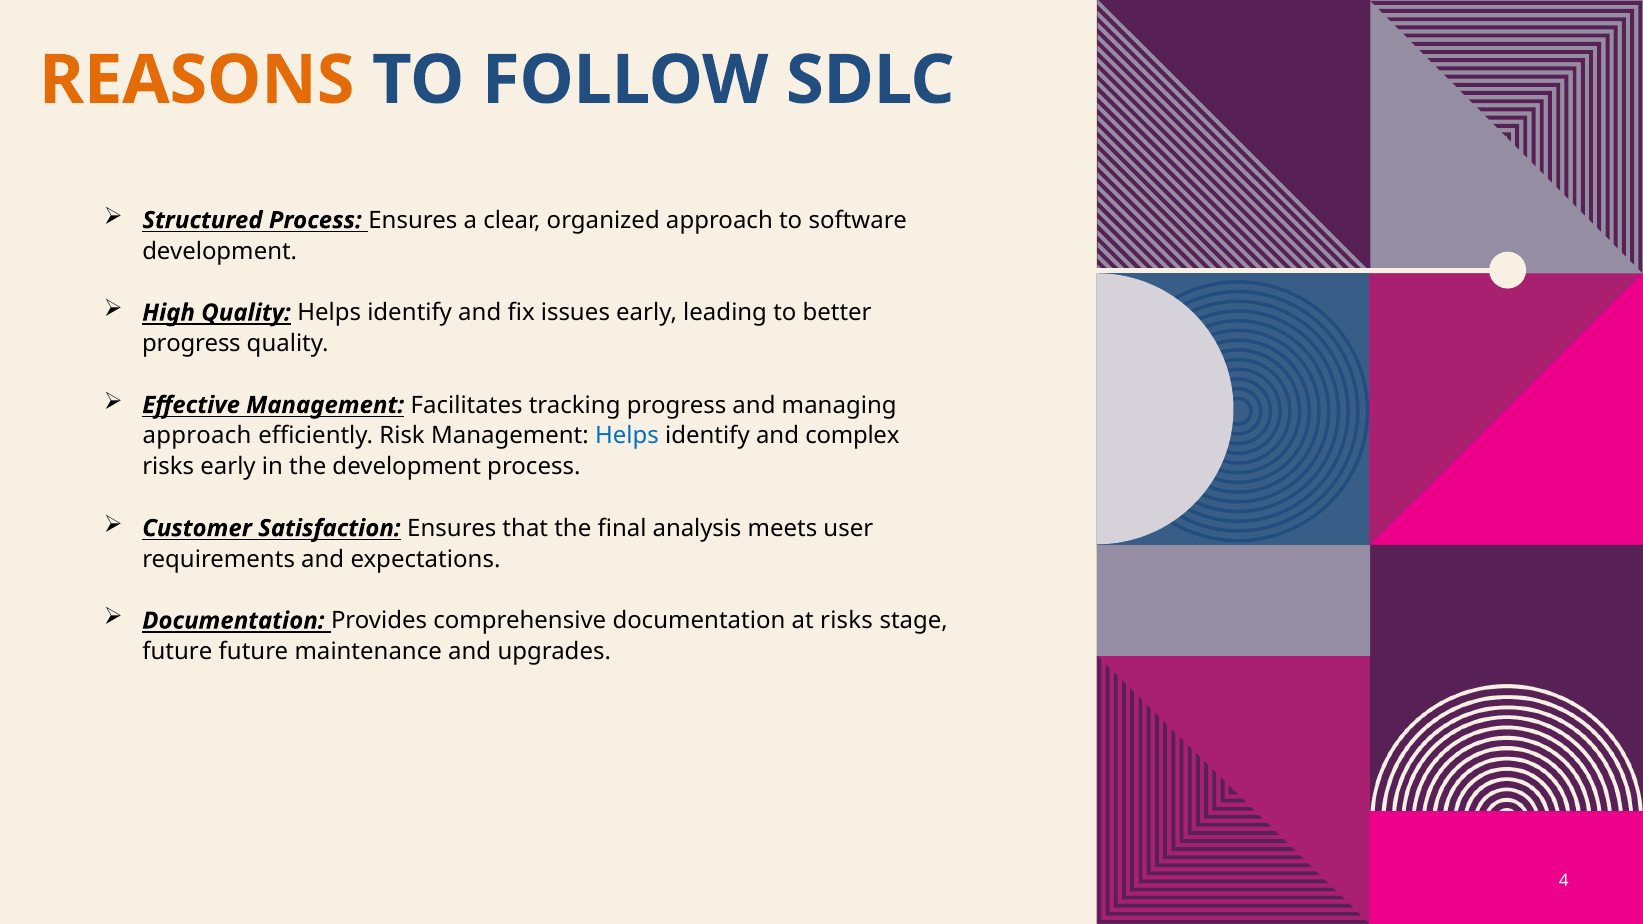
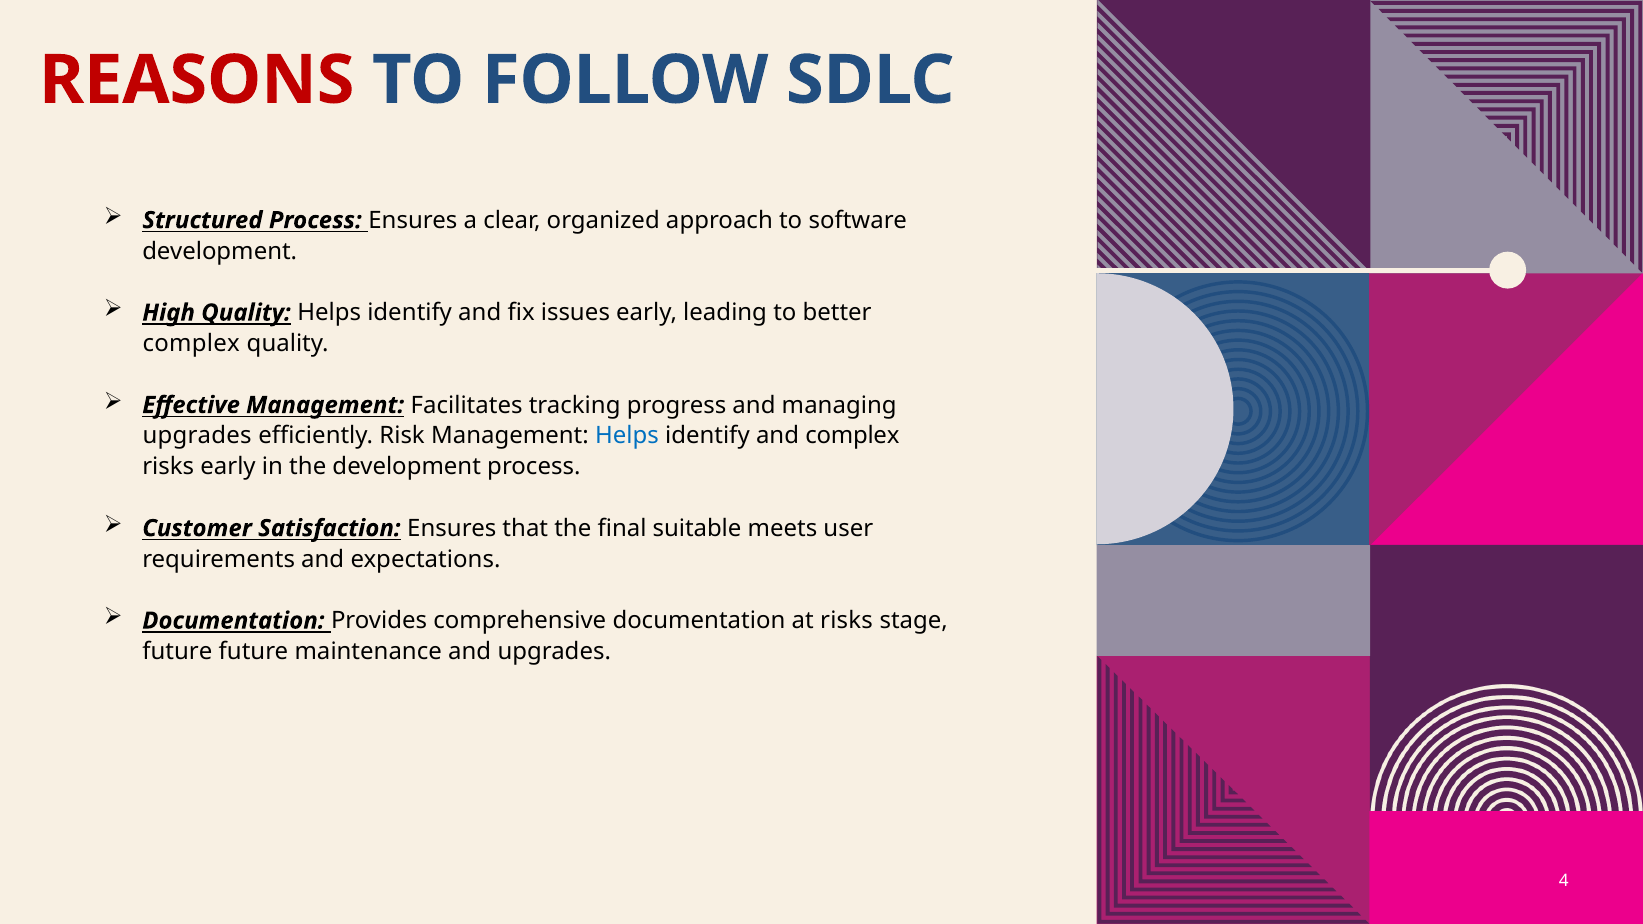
REASONS colour: orange -> red (197, 80)
progress: progress -> complex (191, 344)
approach: approach -> upgrades (197, 436)
analysis: analysis -> suitable (697, 528)
